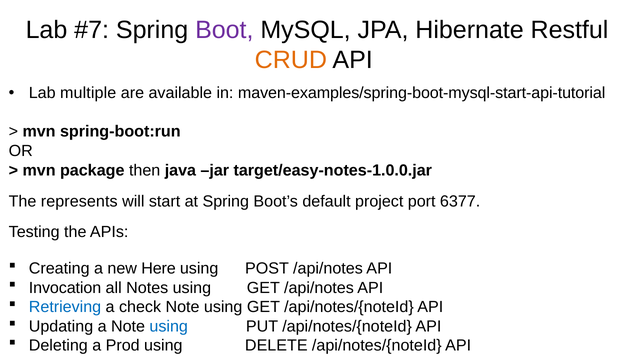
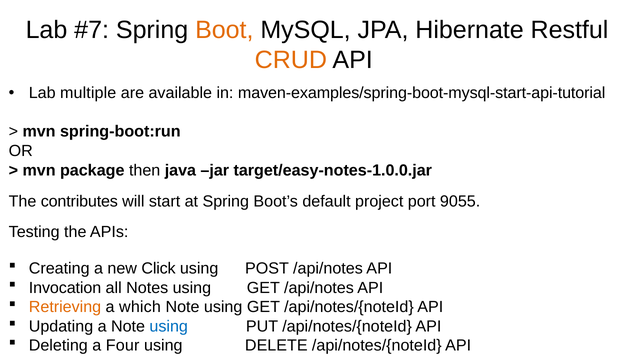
Boot colour: purple -> orange (224, 30)
represents: represents -> contributes (79, 202)
6377: 6377 -> 9055 (460, 202)
Here: Here -> Click (159, 269)
Retrieving colour: blue -> orange (65, 307)
check: check -> which (140, 307)
Prod: Prod -> Four (123, 346)
